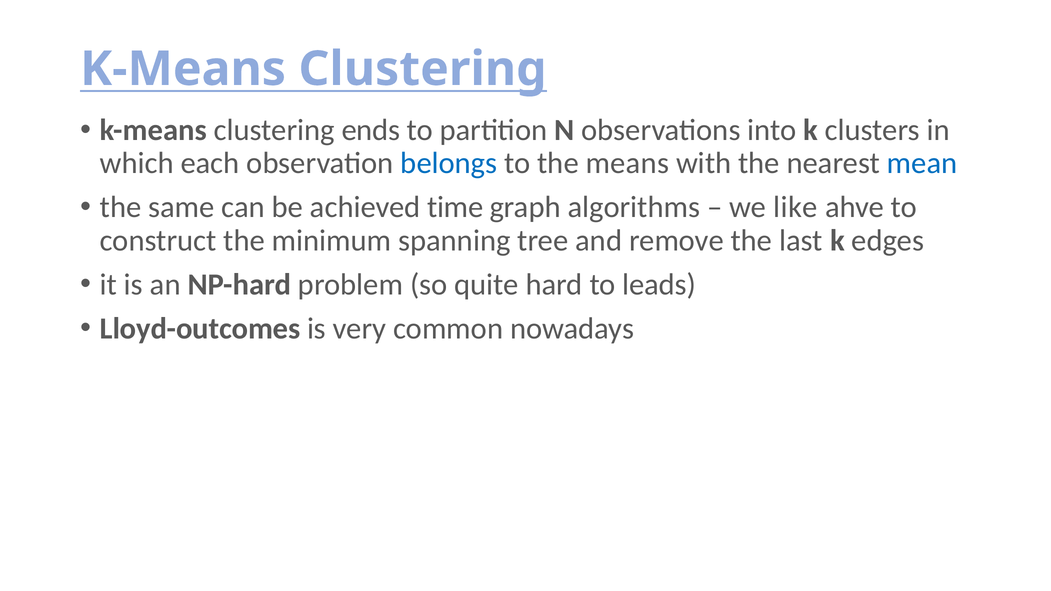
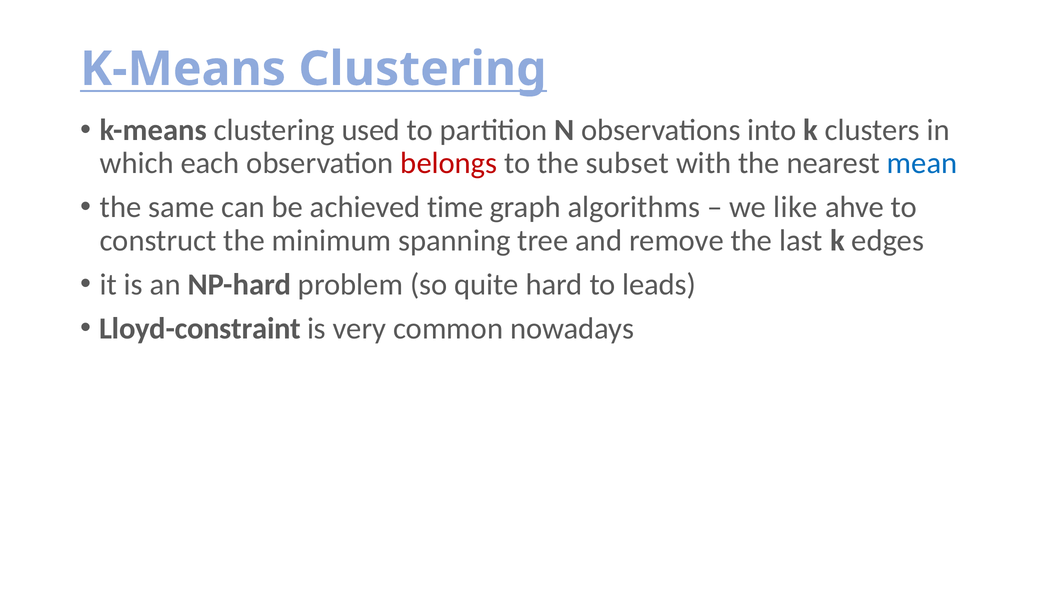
ends: ends -> used (371, 130)
belongs colour: blue -> red (449, 163)
means: means -> subset (627, 163)
Lloyd-outcomes: Lloyd-outcomes -> Lloyd-constraint (200, 329)
